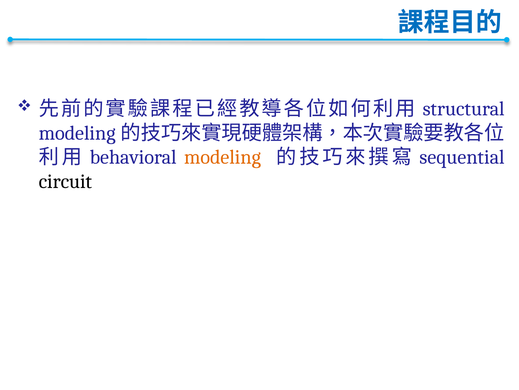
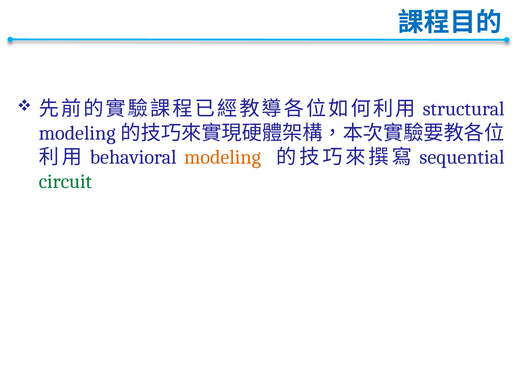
circuit colour: black -> green (66, 181)
